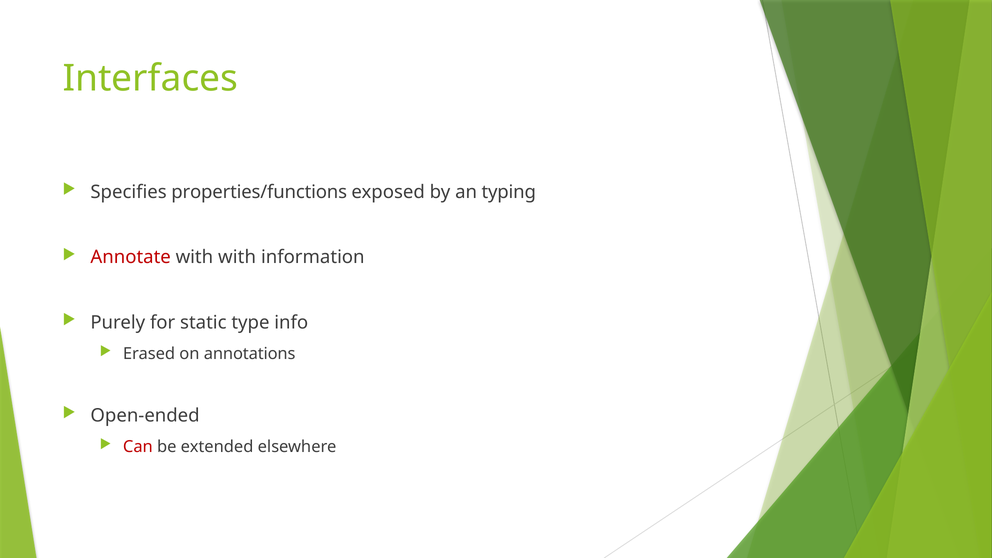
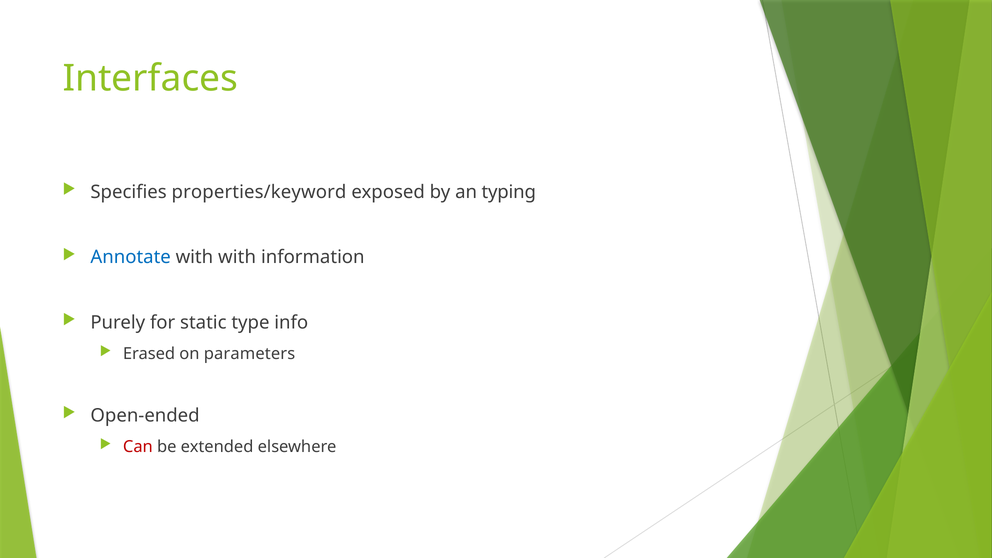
properties/functions: properties/functions -> properties/keyword (259, 192)
Annotate colour: red -> blue (131, 257)
annotations: annotations -> parameters (250, 354)
